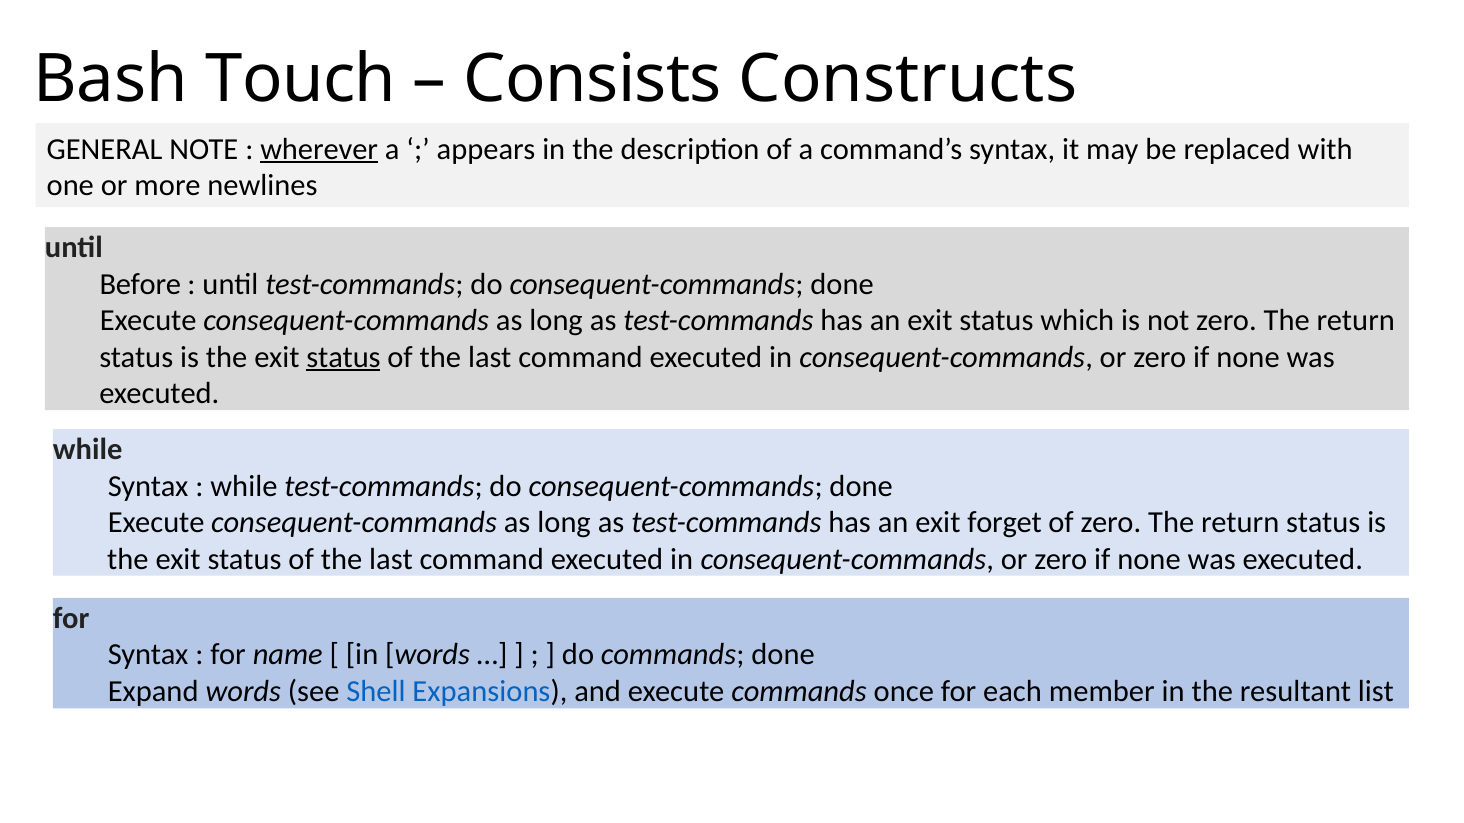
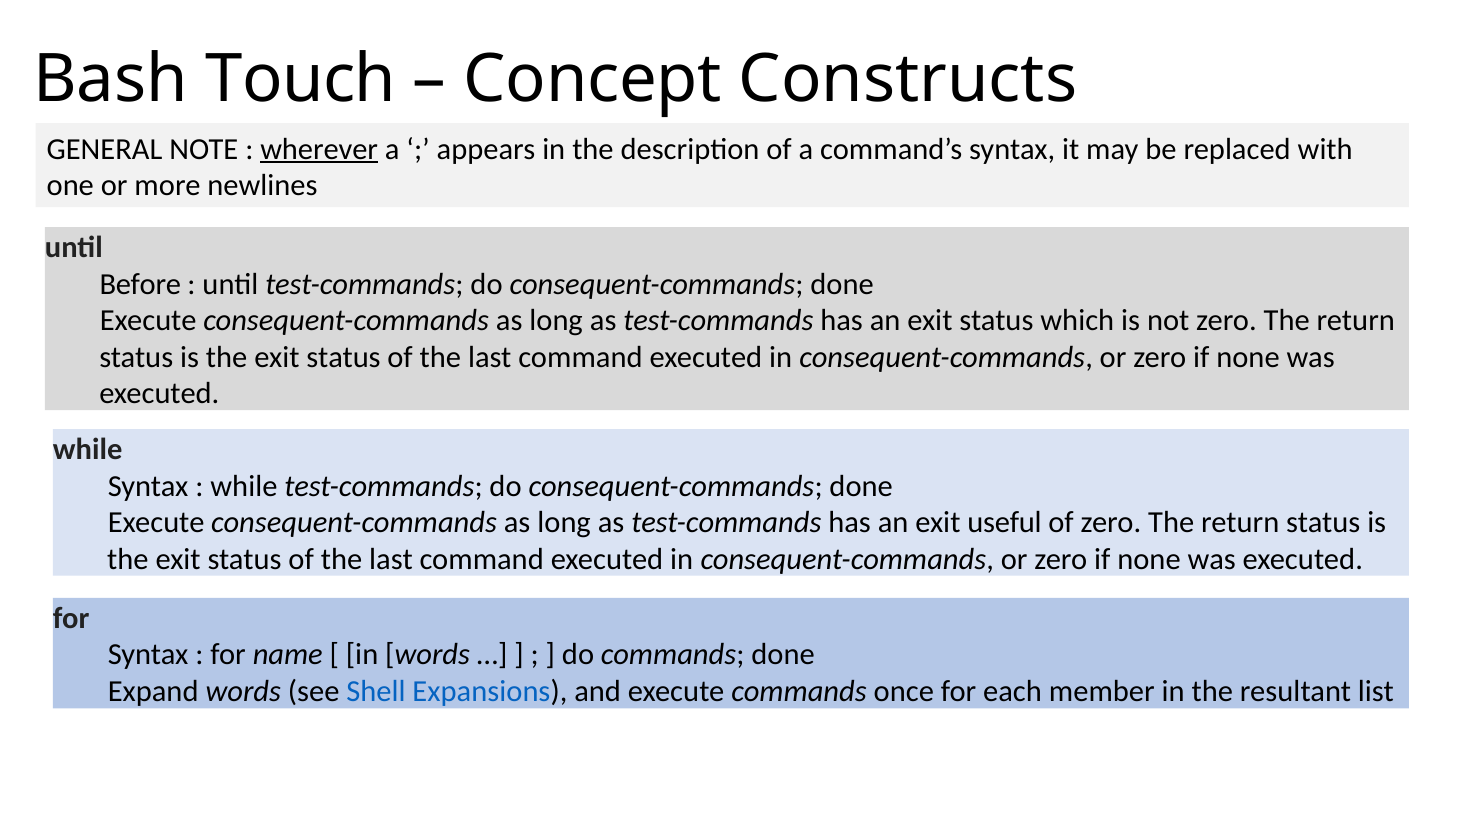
Consists: Consists -> Concept (593, 79)
status underline: present -> none (343, 357)
forget: forget -> useful (1004, 523)
